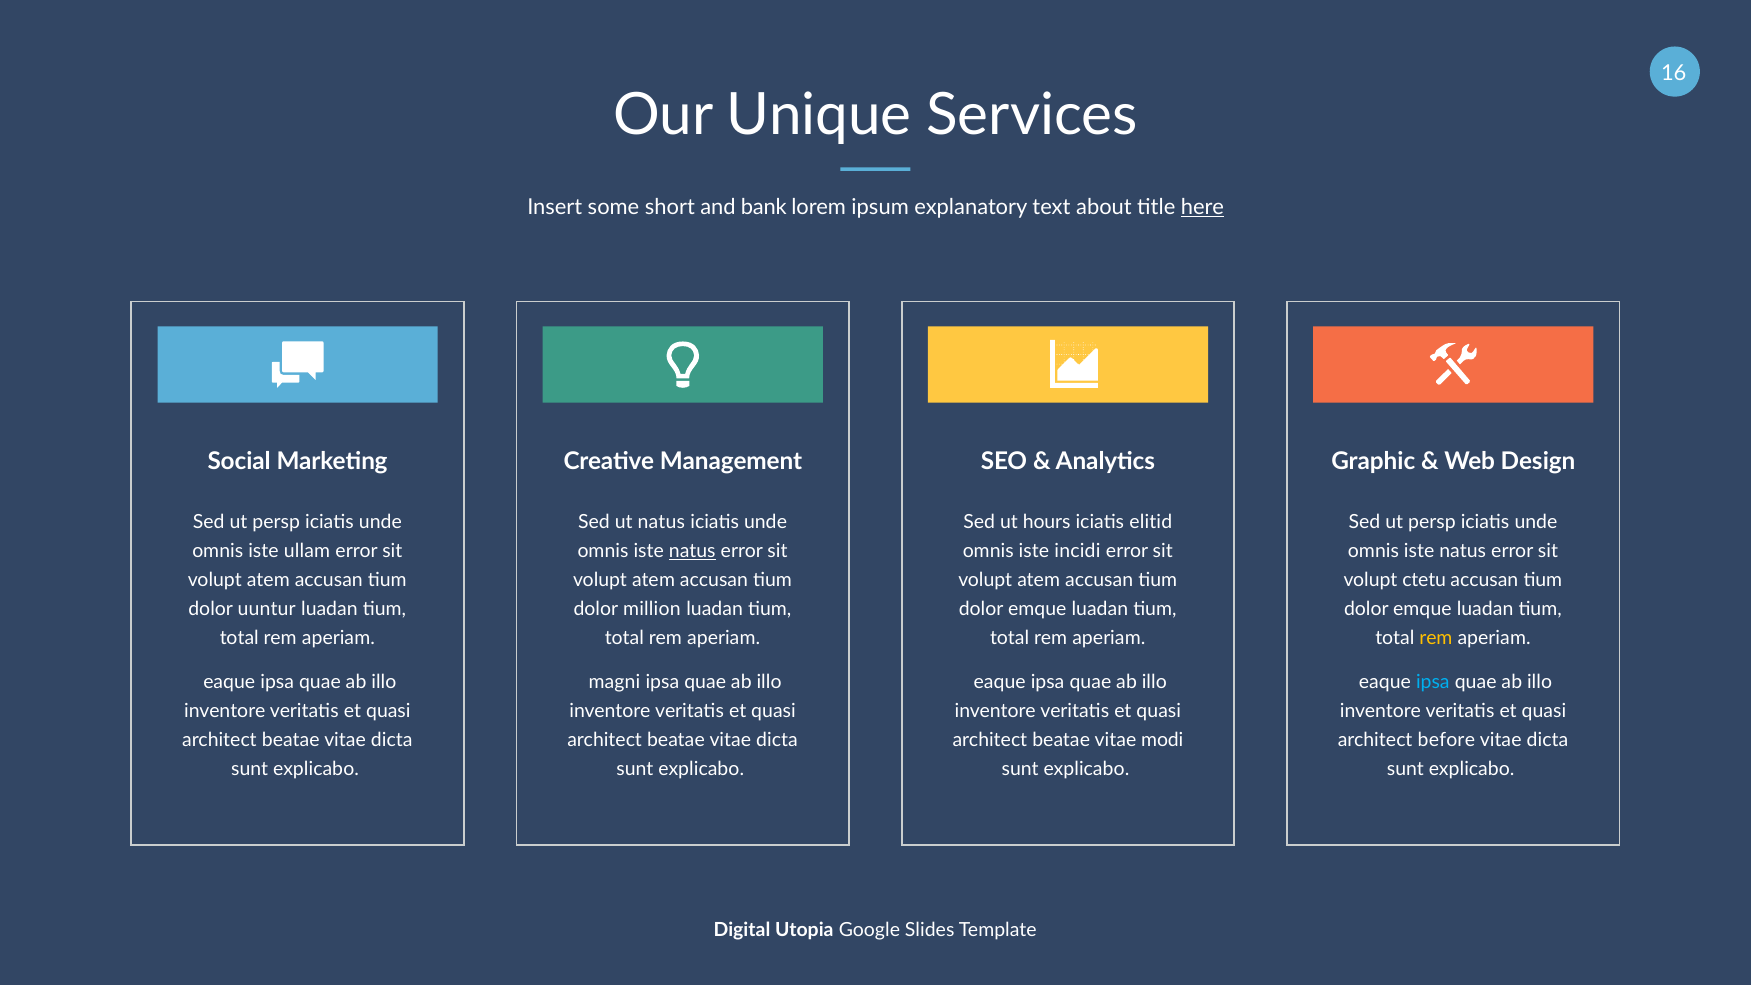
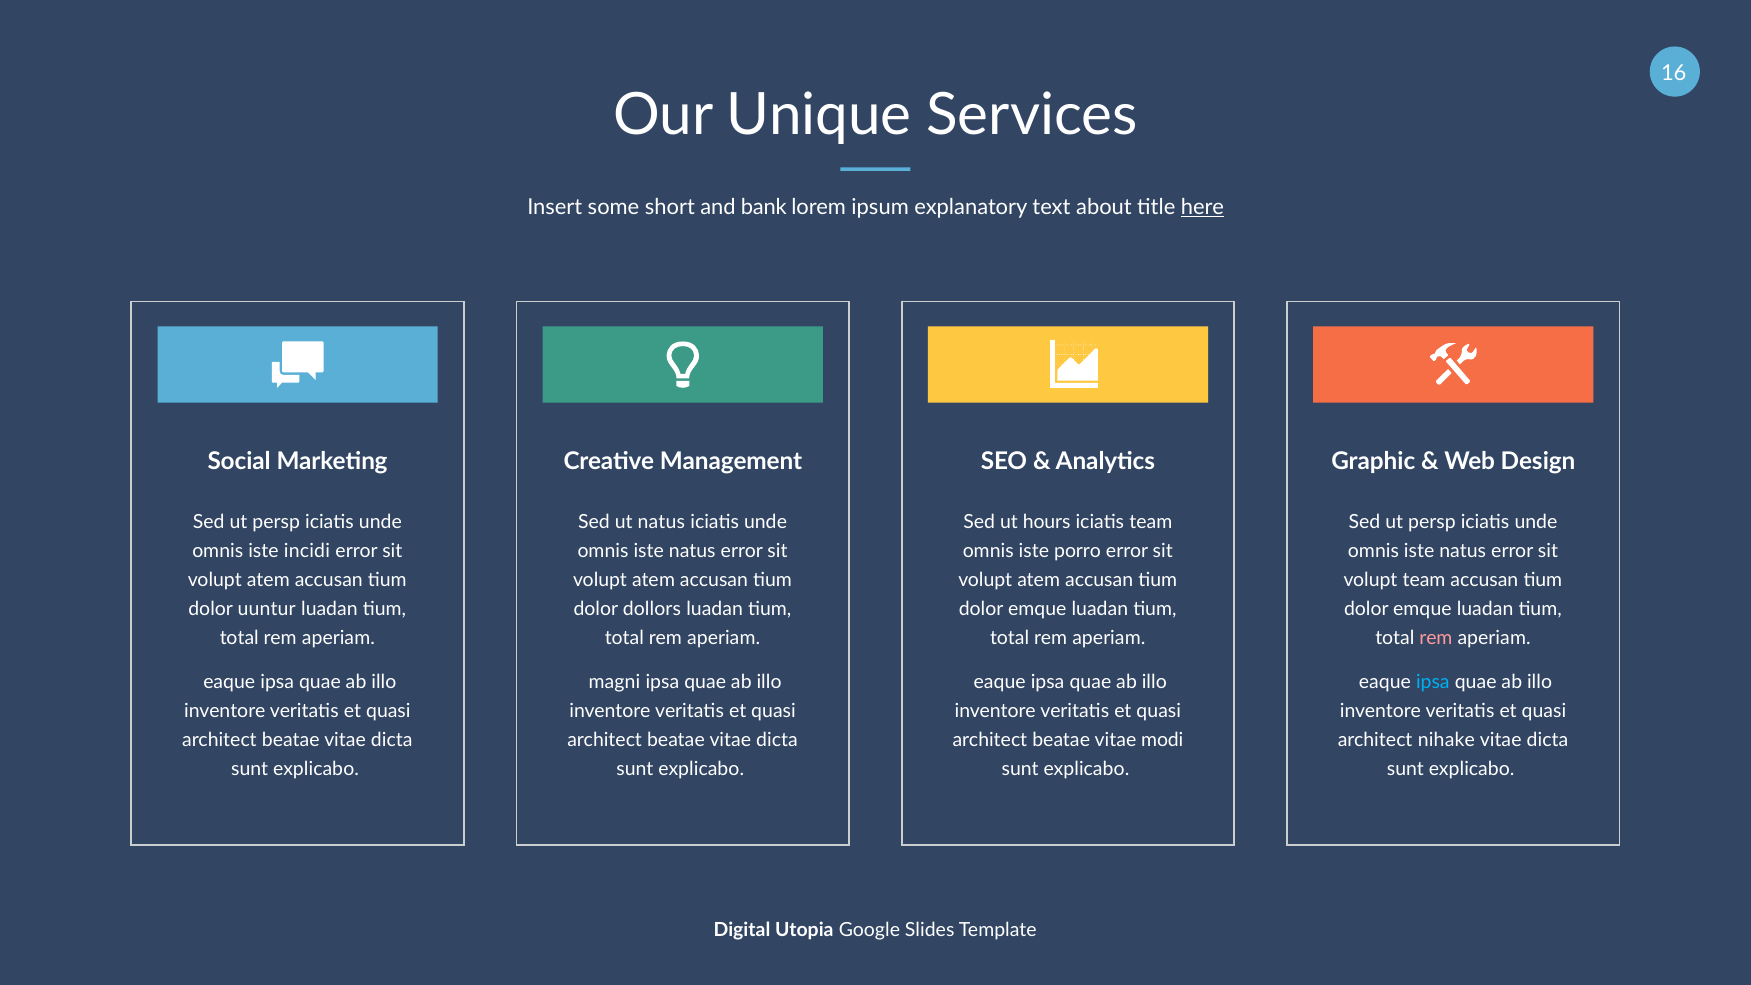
iciatis elitid: elitid -> team (1151, 522)
ullam: ullam -> incidi (307, 551)
natus underline: present -> none (692, 551)
incidi: incidi -> porro (1078, 551)
volupt ctetu: ctetu -> team (1424, 580)
million: million -> dollors (652, 609)
rem colour: yellow -> pink (1436, 638)
before: before -> nihake (1446, 740)
